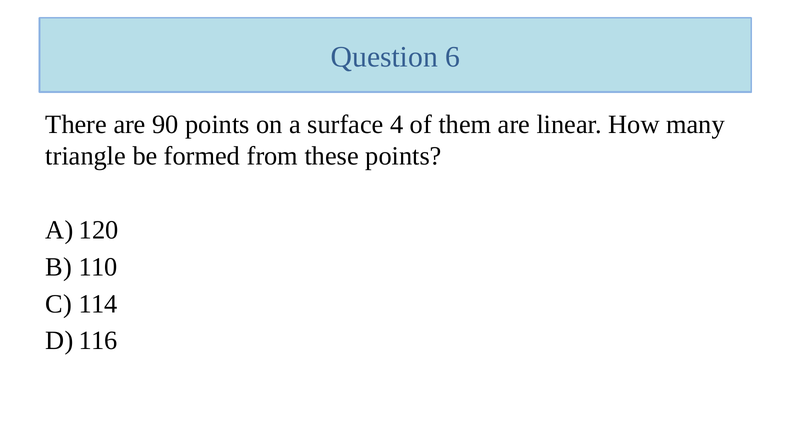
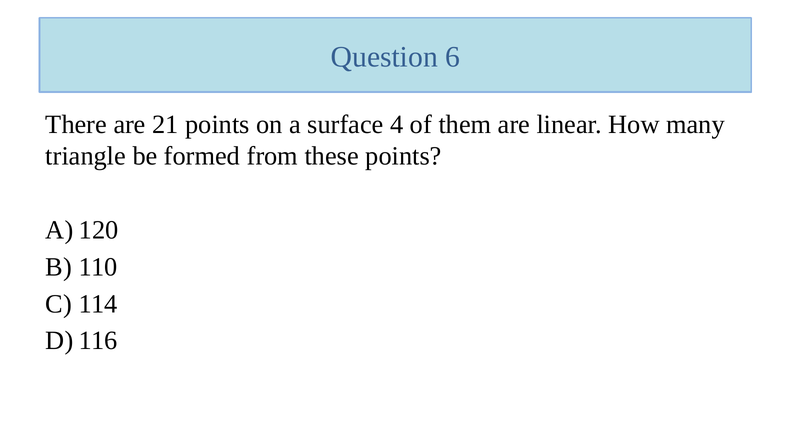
90: 90 -> 21 (165, 124)
